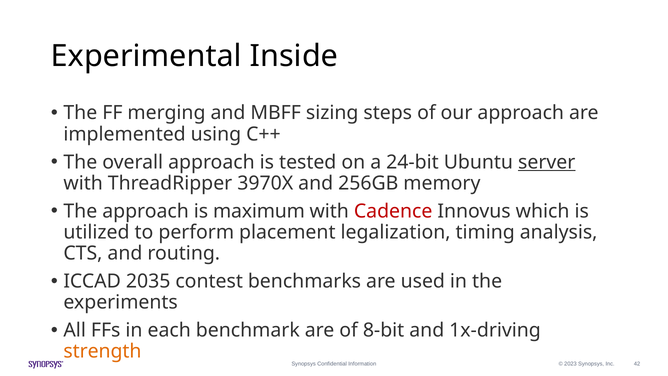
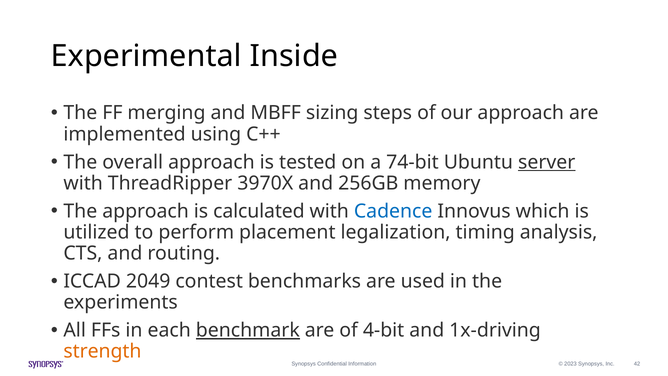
24-bit: 24-bit -> 74-bit (412, 162)
maximum: maximum -> calculated (259, 211)
Cadence colour: red -> blue (393, 211)
2035: 2035 -> 2049 (148, 281)
benchmark underline: none -> present (248, 330)
8-bit: 8-bit -> 4-bit (384, 330)
